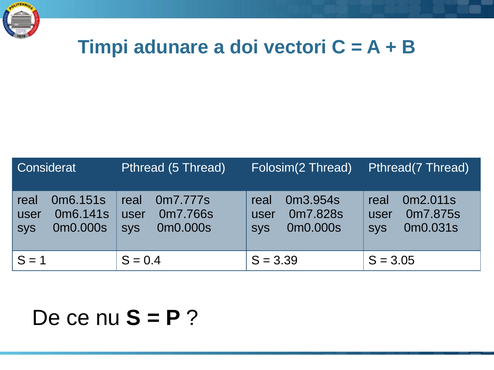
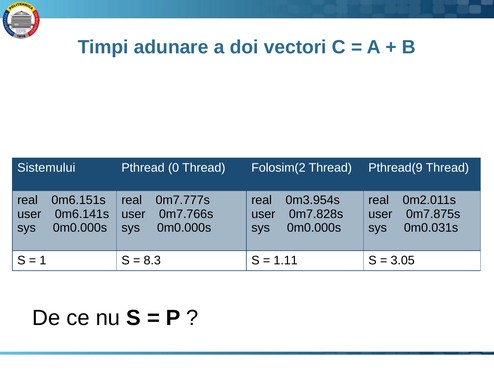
Considerat: Considerat -> Sistemului (46, 168)
5: 5 -> 0 (174, 168)
Pthread(7: Pthread(7 -> Pthread(9 (395, 168)
0.4: 0.4 -> 8.3 (152, 261)
3.39: 3.39 -> 1.11 (286, 261)
